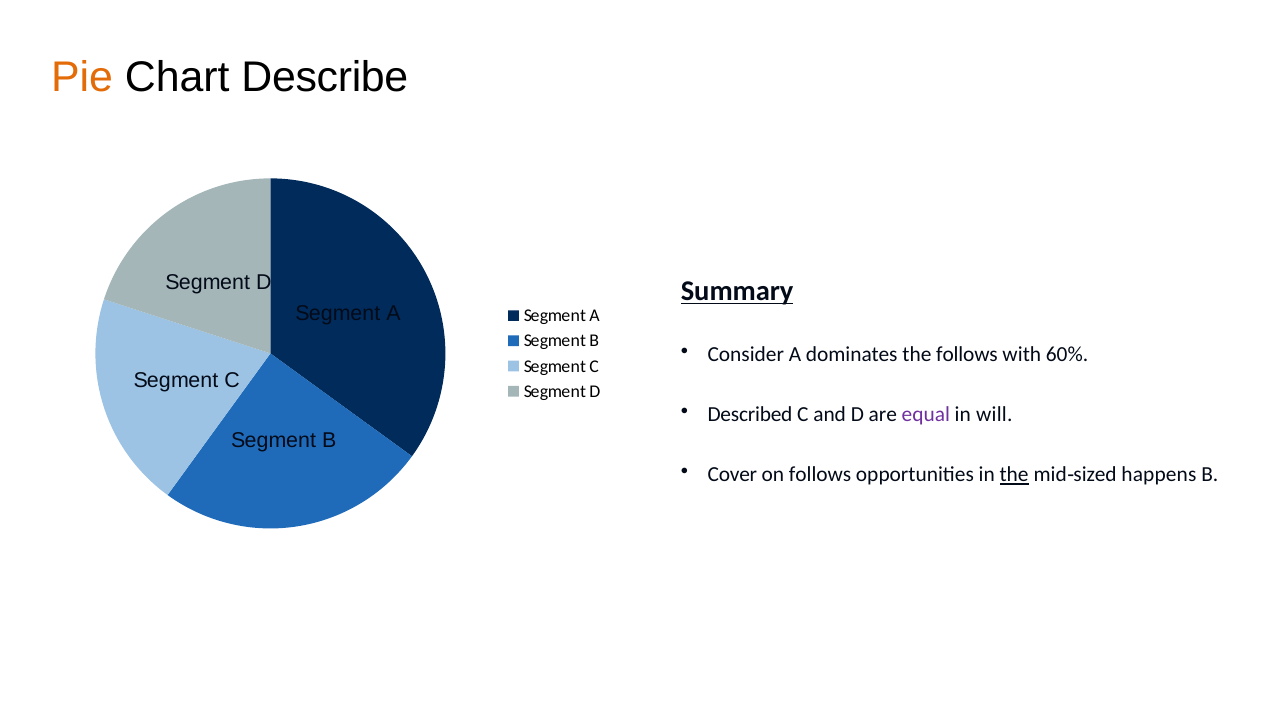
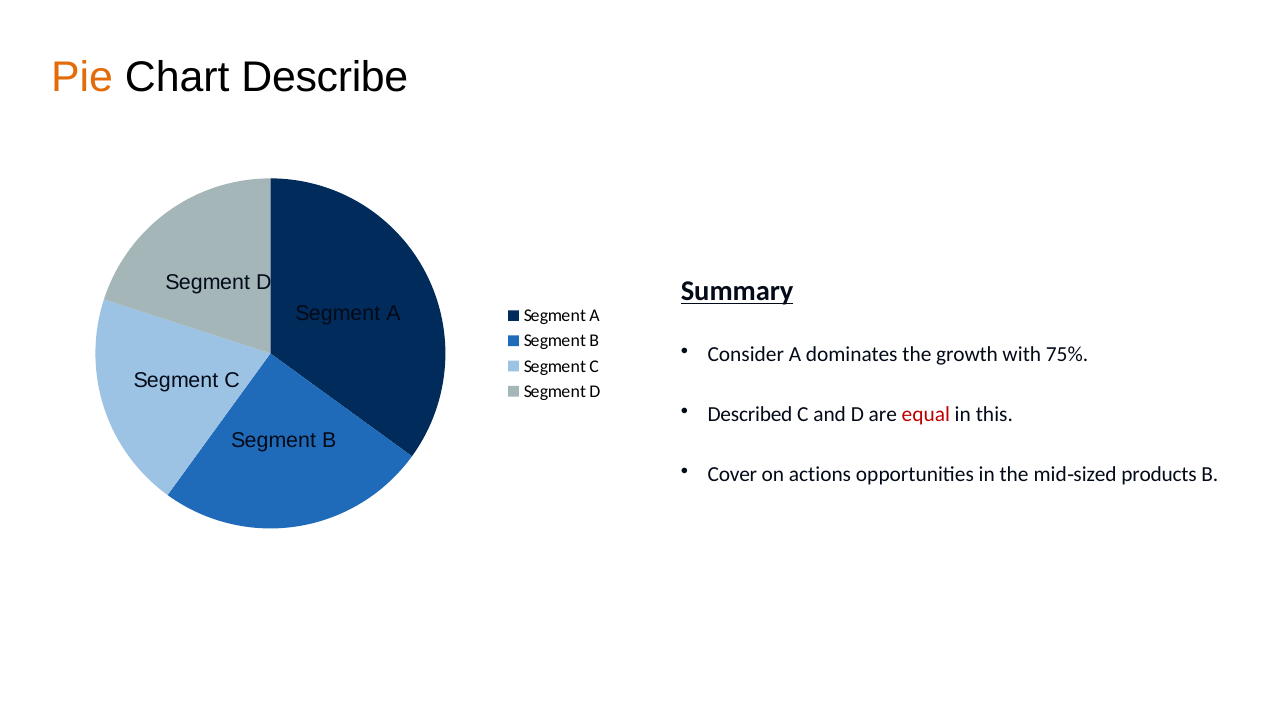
the follows: follows -> growth (967, 355)
60%: 60% -> 75% (1067, 355)
equal colour: purple -> red (926, 415)
will: will -> this (994, 415)
on follows: follows -> actions (820, 475)
the underline: present -> none (1014, 475)
happens: happens -> products (1159, 475)
